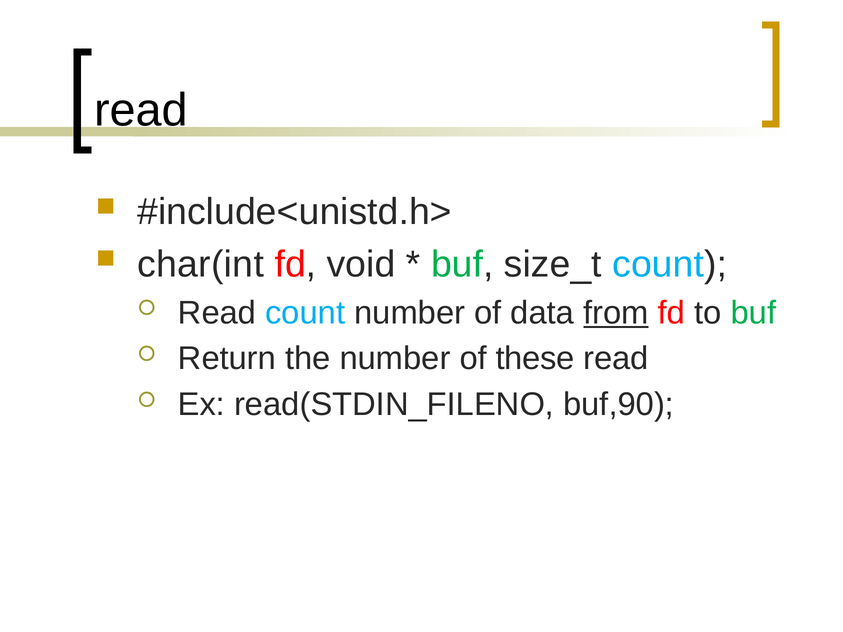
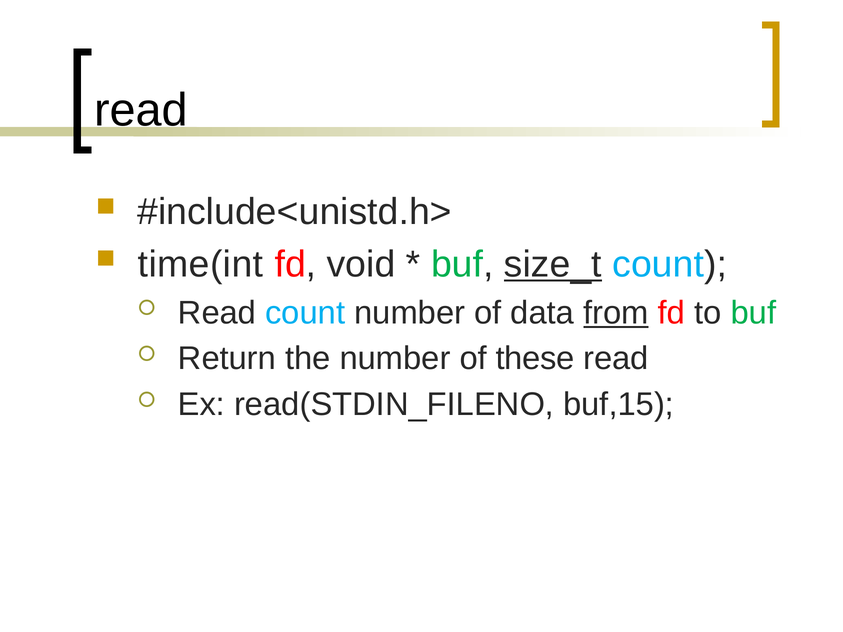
char(int: char(int -> time(int (201, 264)
size_t underline: none -> present (553, 264)
buf,90: buf,90 -> buf,15 (619, 405)
